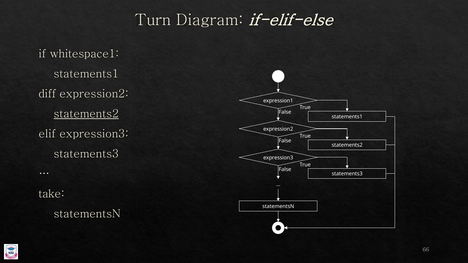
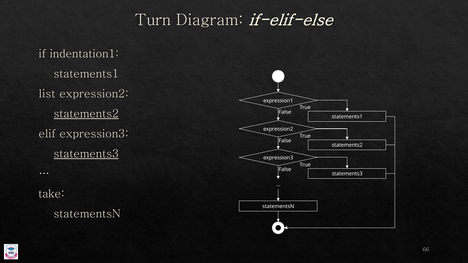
whitespace1: whitespace1 -> indentation1 (84, 54)
diff: diff -> list (47, 94)
statements3 underline: none -> present (86, 154)
